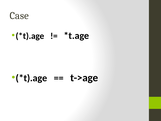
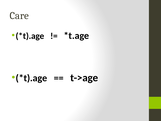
Case: Case -> Care (19, 16)
